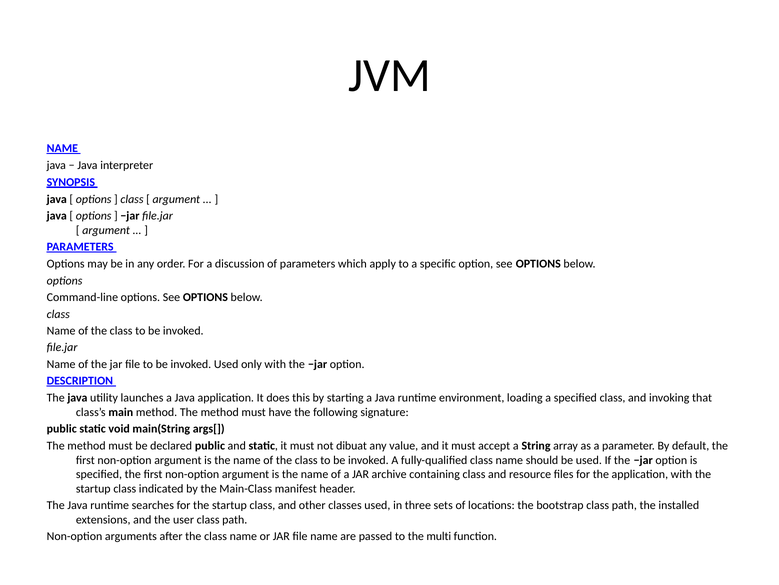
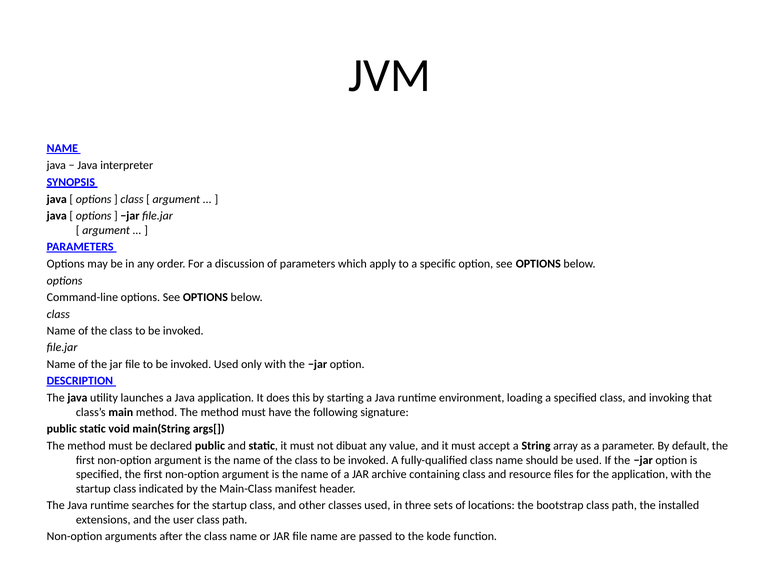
multi: multi -> kode (439, 536)
